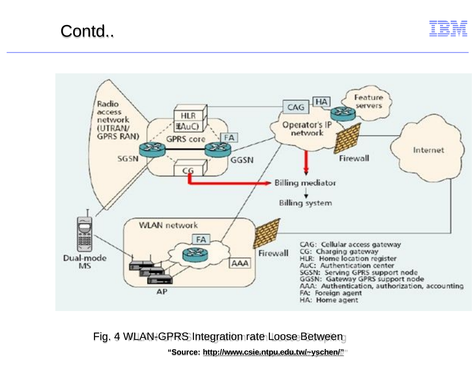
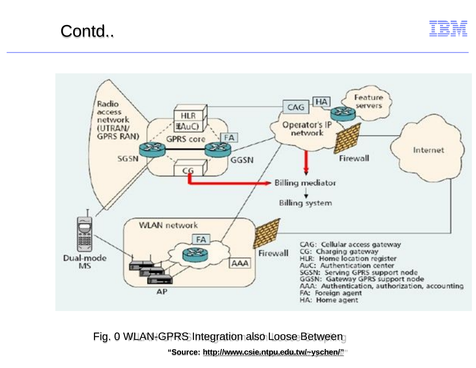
4: 4 -> 0 (117, 336)
rate: rate -> also (256, 336)
